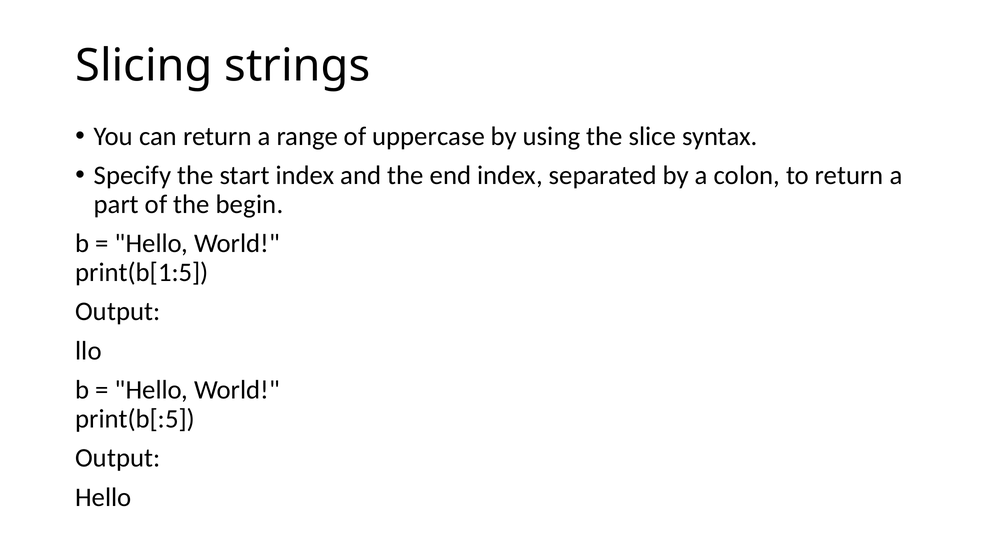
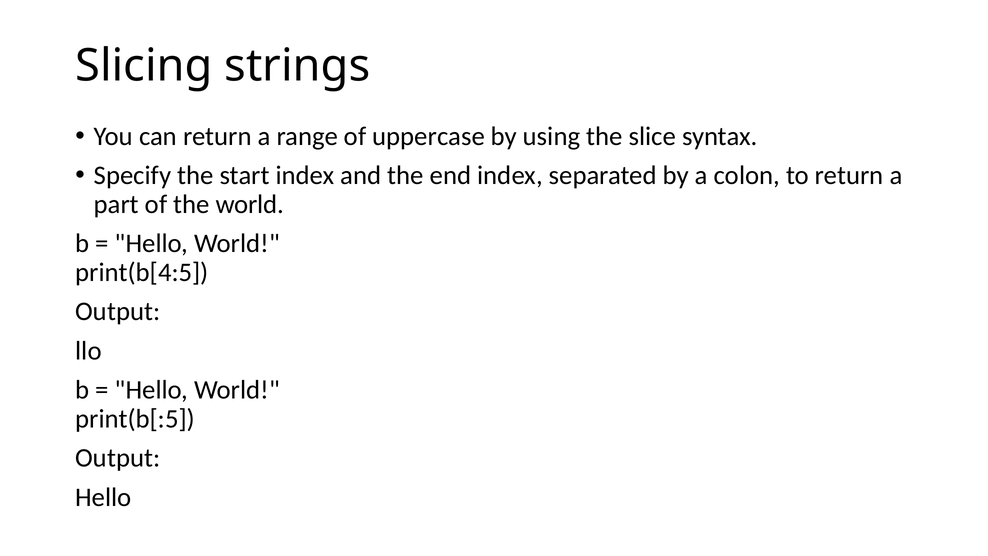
the begin: begin -> world (250, 204)
print(b[1:5: print(b[1:5 -> print(b[4:5 (142, 272)
